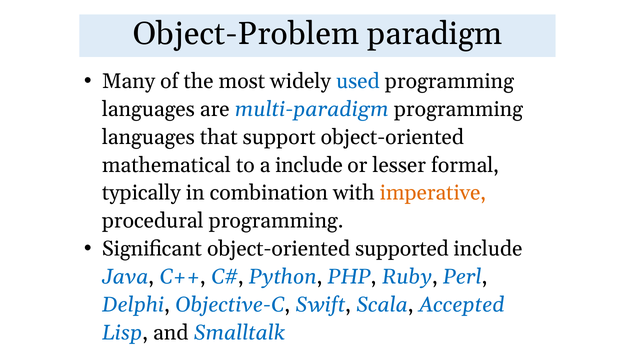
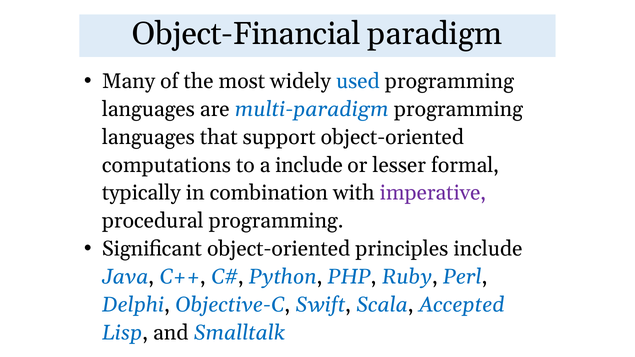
Object-Problem: Object-Problem -> Object-Financial (246, 34)
mathematical: mathematical -> computations (166, 165)
imperative colour: orange -> purple (433, 193)
supported: supported -> principles (402, 249)
